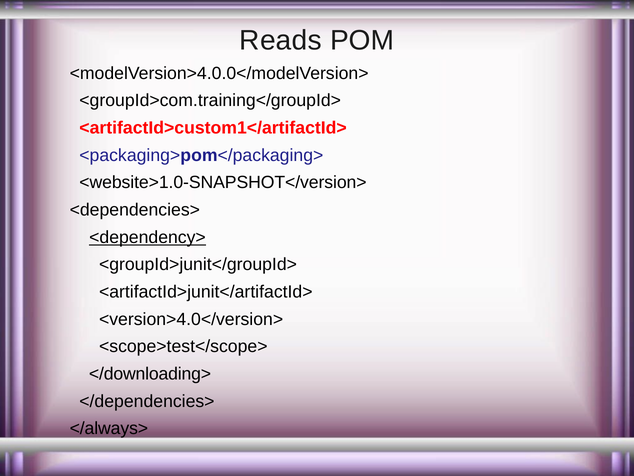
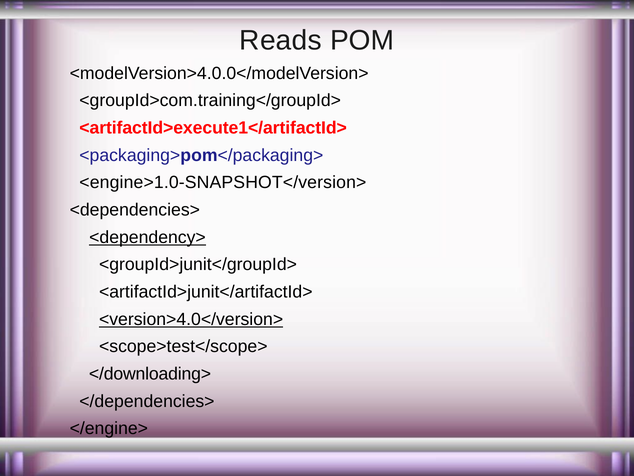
<artifactId>custom1</artifactId>: <artifactId>custom1</artifactId> -> <artifactId>execute1</artifactId> (213, 128)
<website>1.0-SNAPSHOT</version>: <website>1.0-SNAPSHOT</version> -> <engine>1.0-SNAPSHOT</version> (223, 182)
<version>4.0</version> underline: none -> present (191, 319)
</always>: </always> -> </engine> (109, 428)
